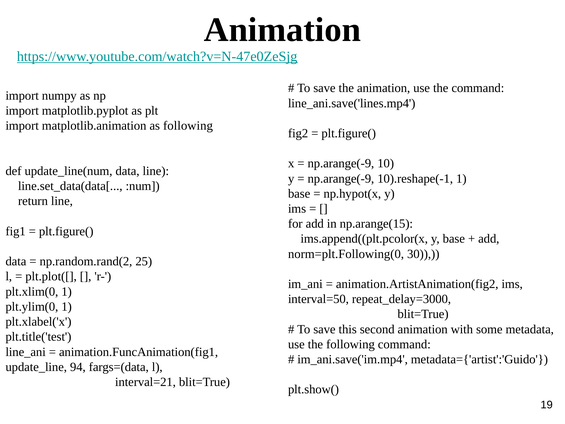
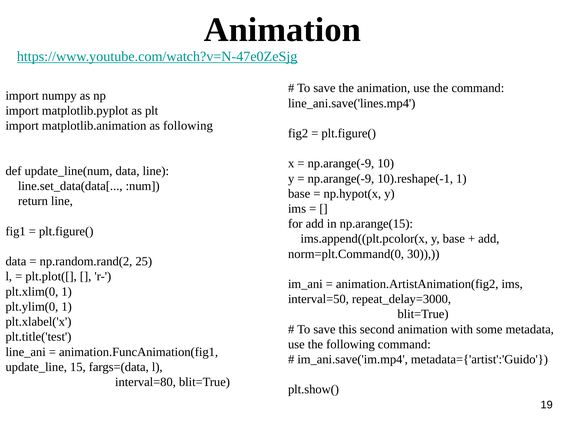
norm=plt.Following(0: norm=plt.Following(0 -> norm=plt.Command(0 (346, 254)
94: 94 -> 15 (78, 367)
interval=21: interval=21 -> interval=80 (145, 382)
